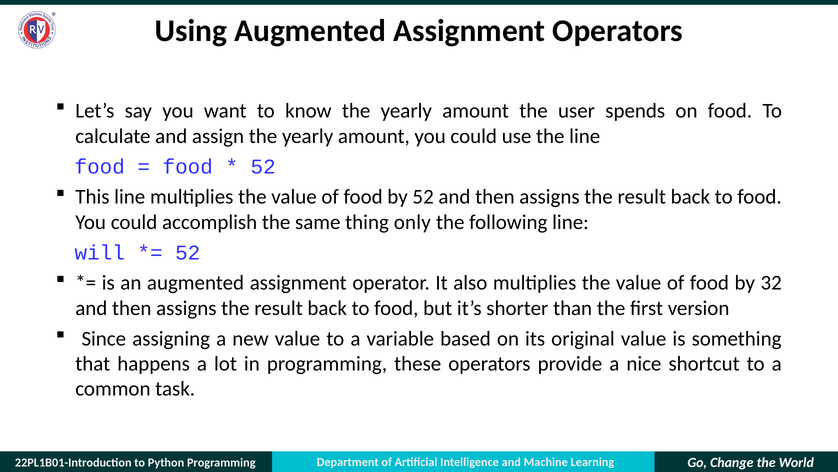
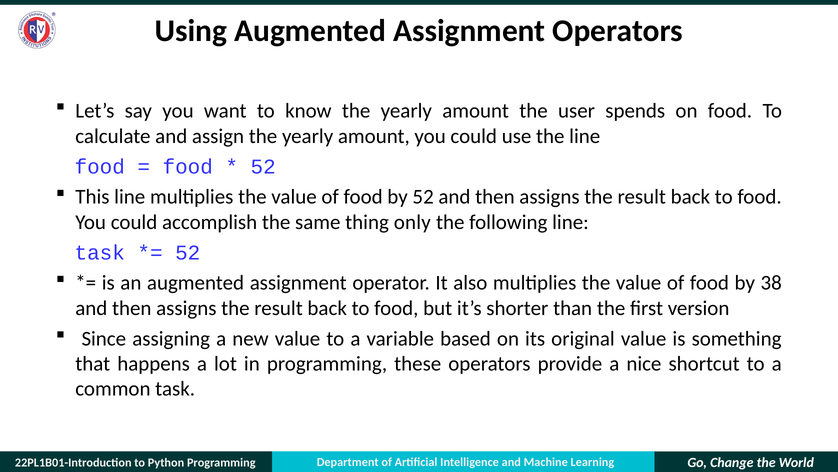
will: will -> task (100, 252)
32: 32 -> 38 (771, 283)
